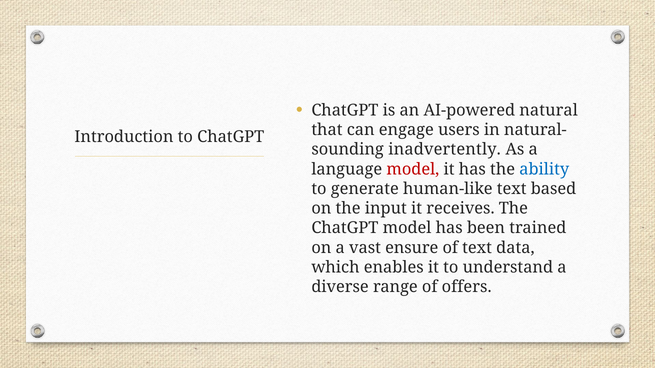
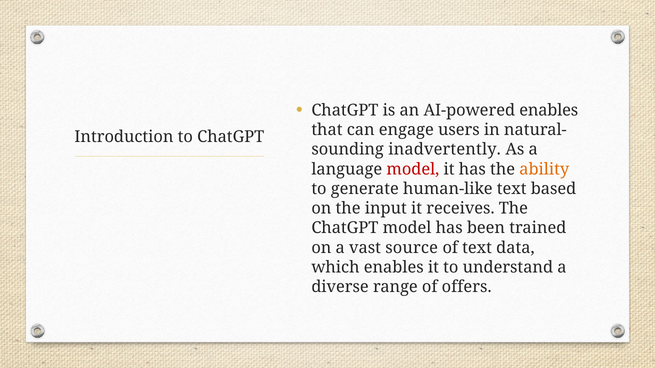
AI-powered natural: natural -> enables (549, 110)
ability colour: blue -> orange (544, 169)
ensure: ensure -> source (412, 248)
